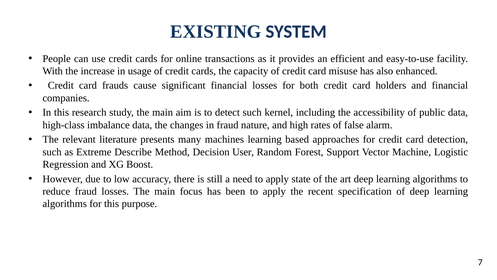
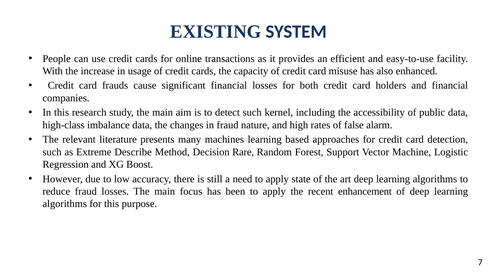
User: User -> Rare (243, 152)
specification: specification -> enhancement (365, 191)
